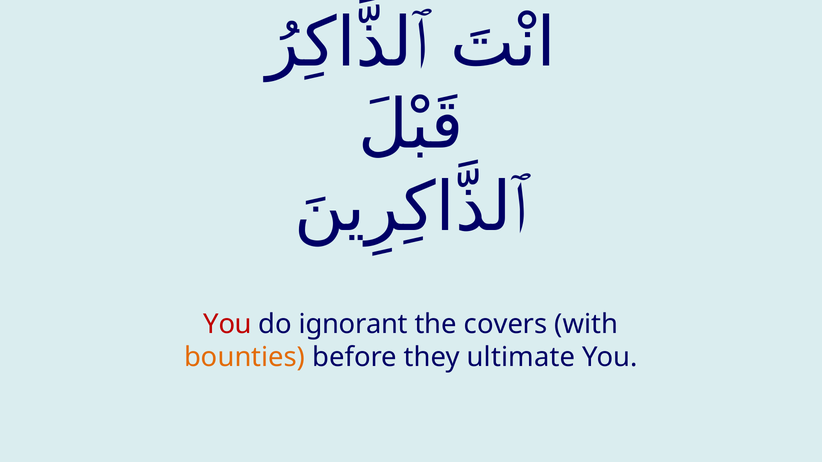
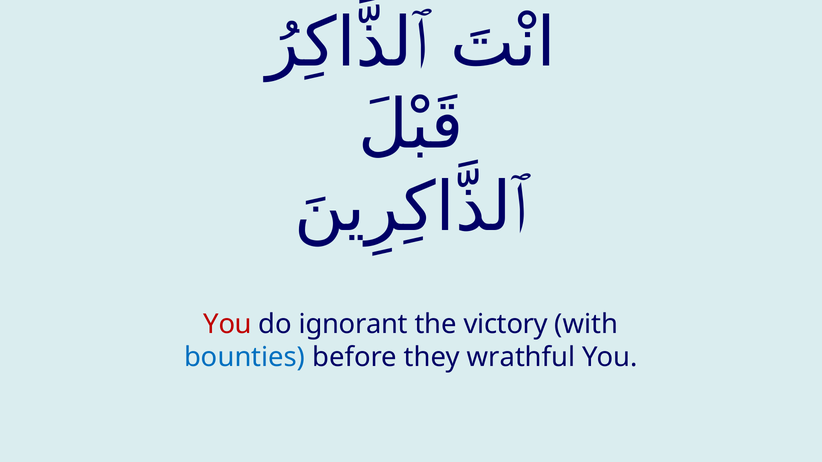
covers: covers -> victory (506, 325)
bounties colour: orange -> blue (245, 357)
ultimate: ultimate -> wrathful (521, 357)
